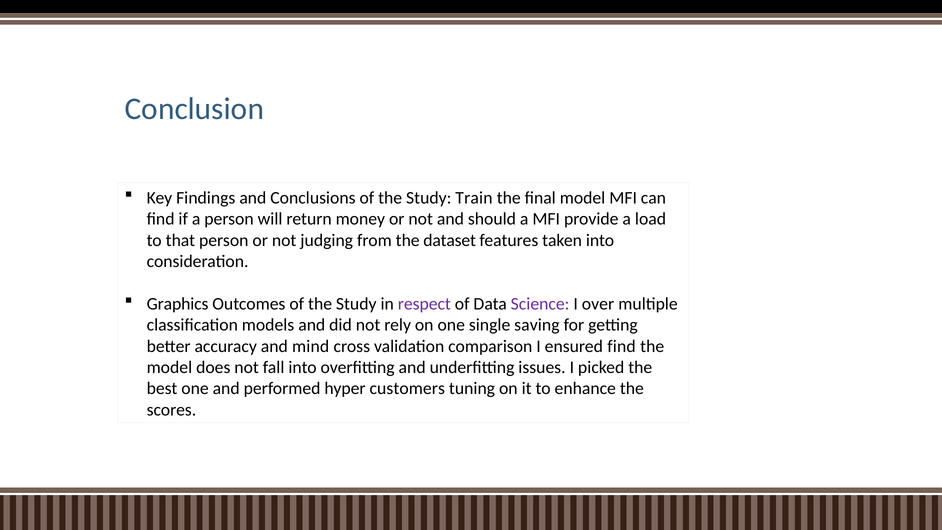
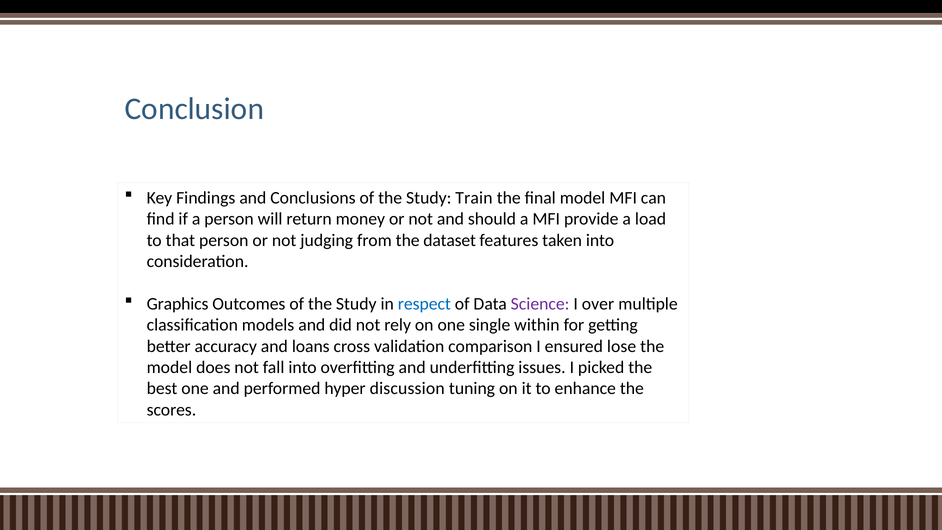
respect colour: purple -> blue (424, 304)
saving: saving -> within (537, 325)
mind: mind -> loans (311, 346)
ensured find: find -> lose (622, 346)
customers: customers -> discussion (407, 389)
